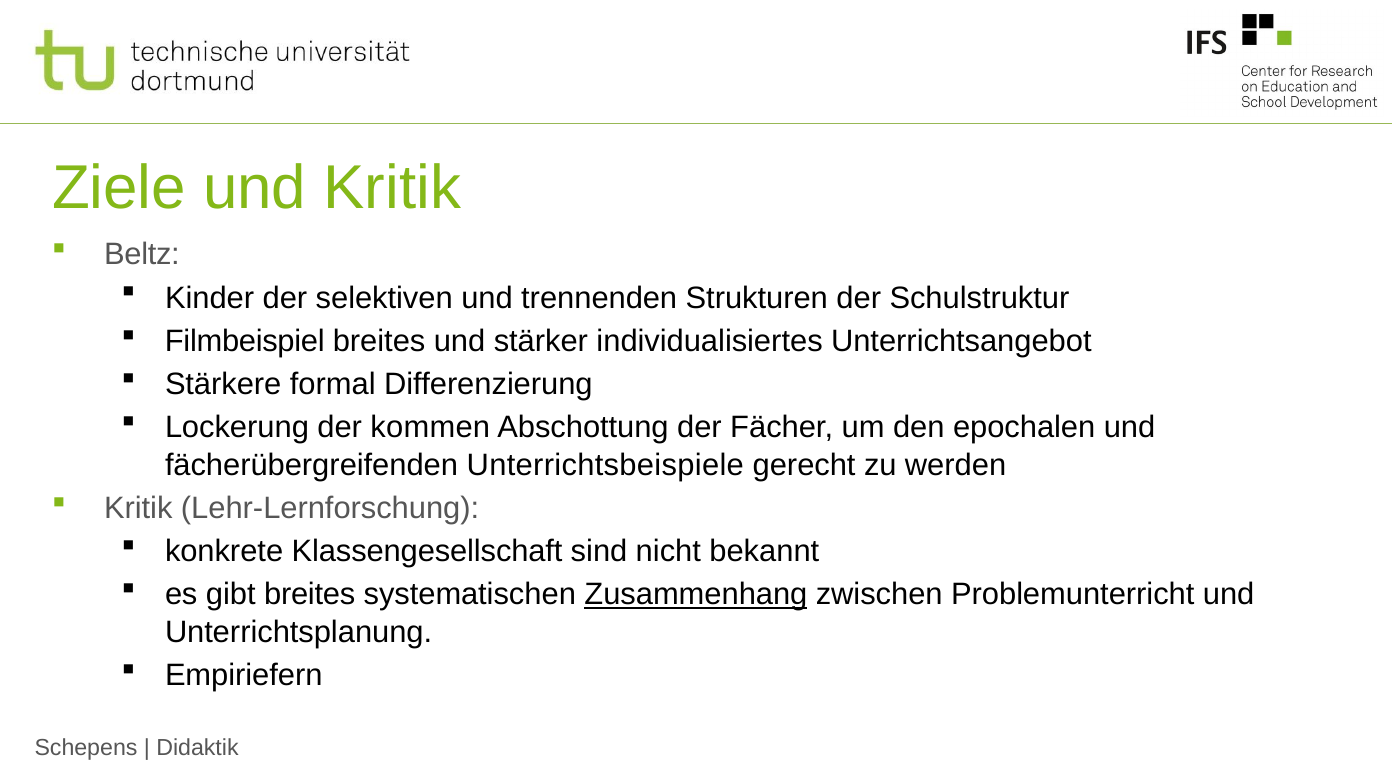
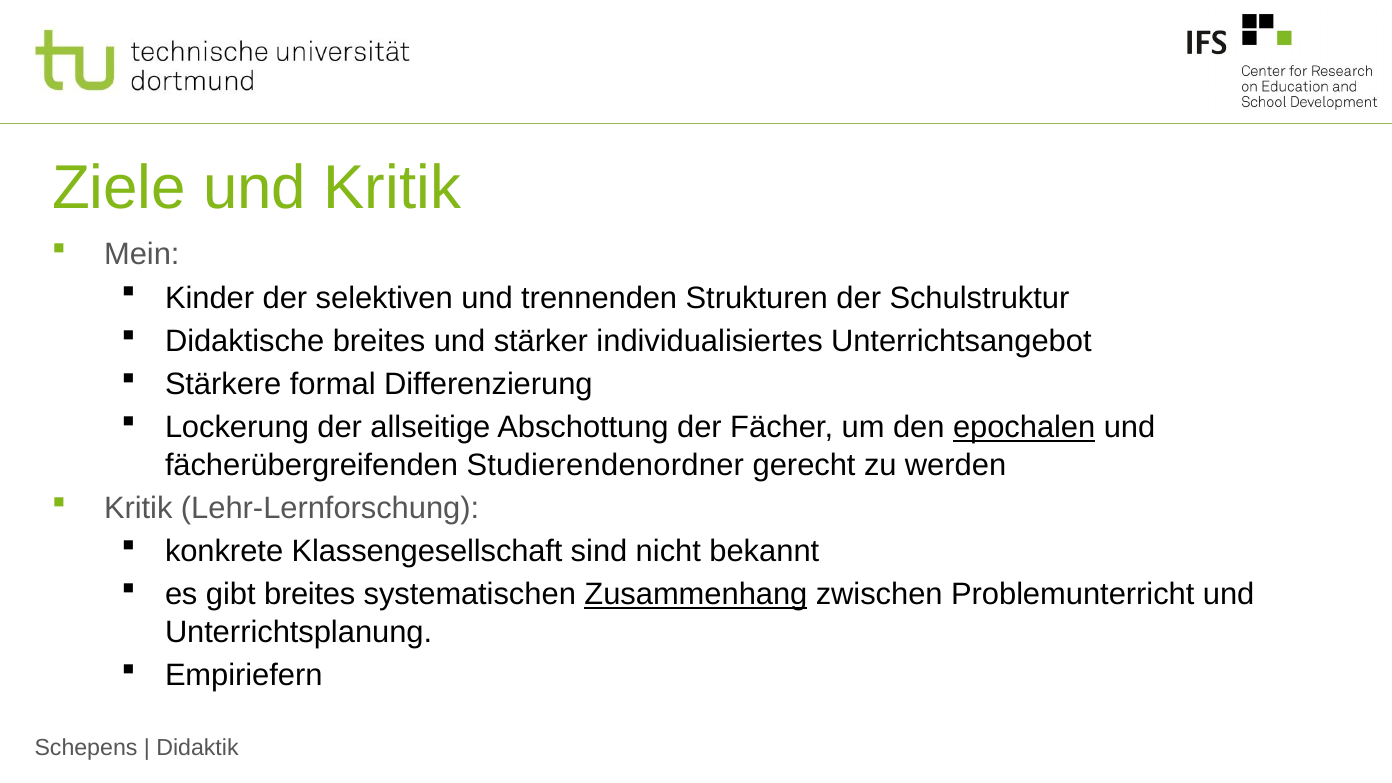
Beltz: Beltz -> Mein (142, 255)
Filmbeispiel: Filmbeispiel -> Didaktische (245, 341)
kommen: kommen -> allseitige (430, 428)
epochalen underline: none -> present (1024, 428)
Unterrichtsbeispiele: Unterrichtsbeispiele -> Studierendenordner (605, 465)
